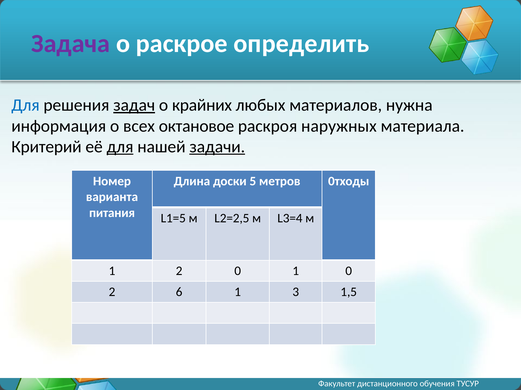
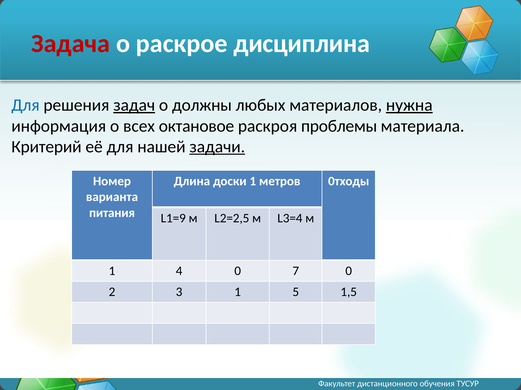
Задача colour: purple -> red (71, 44)
определить: определить -> дисциплина (302, 44)
крайних: крайних -> должны (202, 105)
нужна underline: none -> present (409, 105)
наружных: наружных -> проблемы (339, 126)
для underline: present -> none (120, 147)
доски 5: 5 -> 1 (253, 181)
L1=5: L1=5 -> L1=9 (173, 219)
1 2: 2 -> 4 (179, 271)
0 1: 1 -> 7 (296, 271)
6: 6 -> 3 (179, 293)
3: 3 -> 5 (296, 293)
